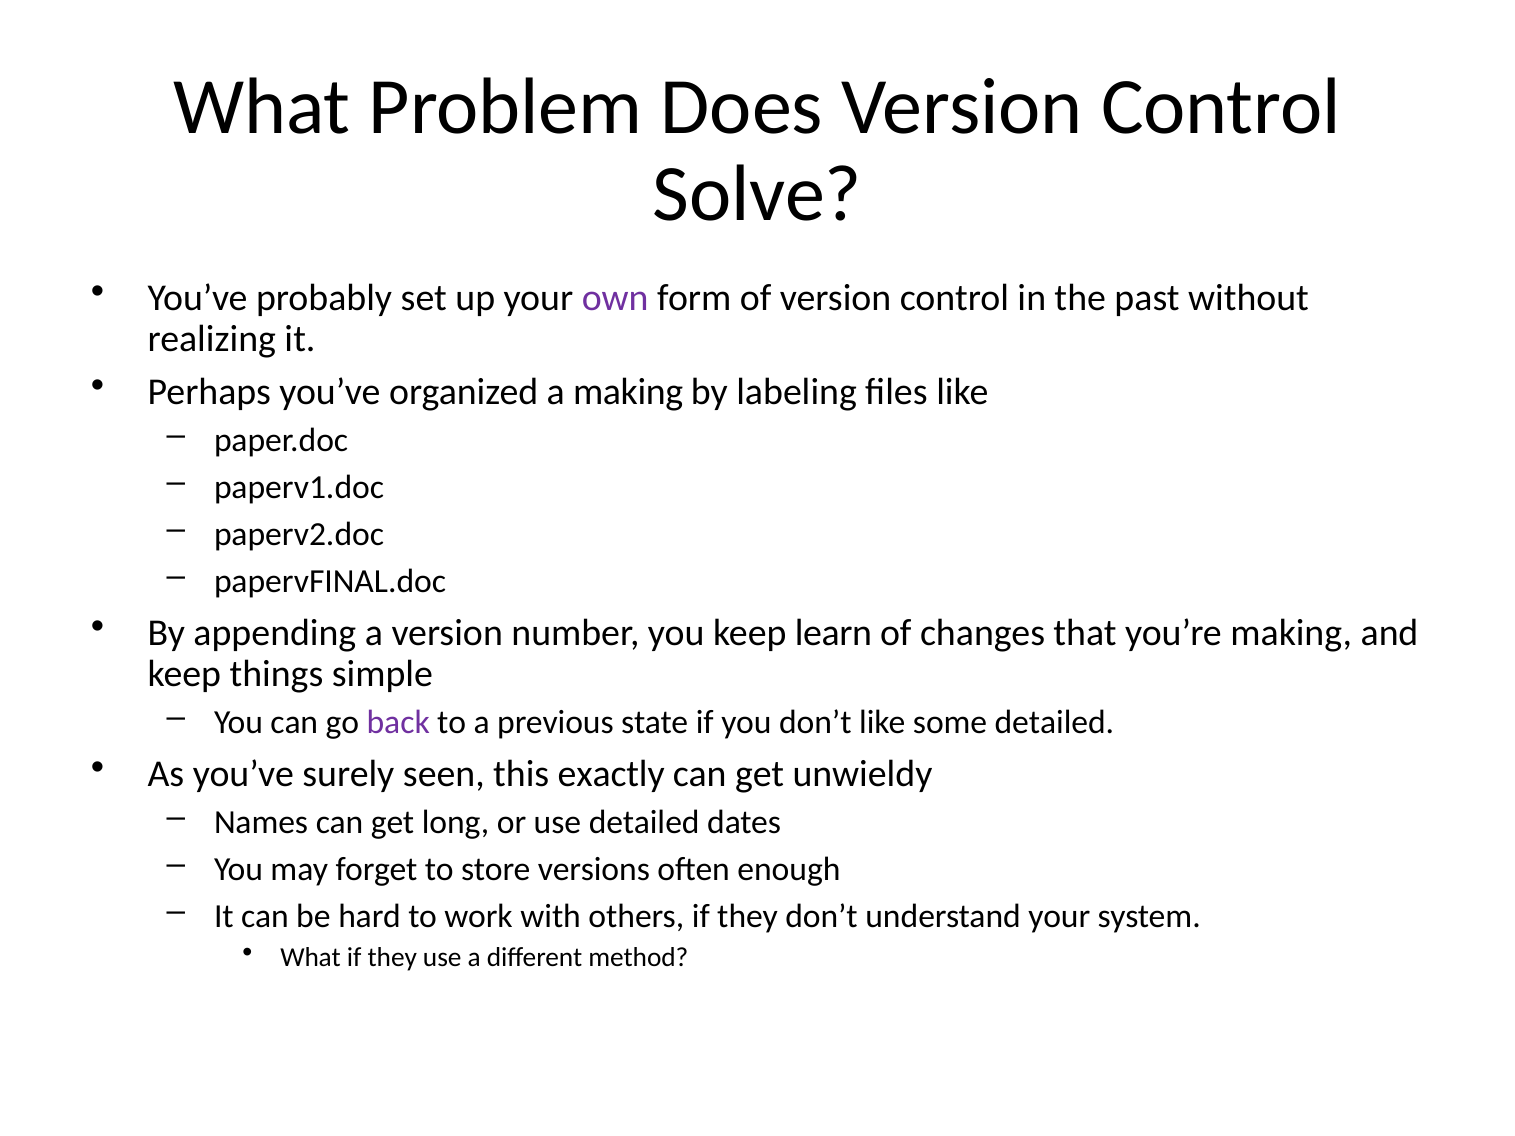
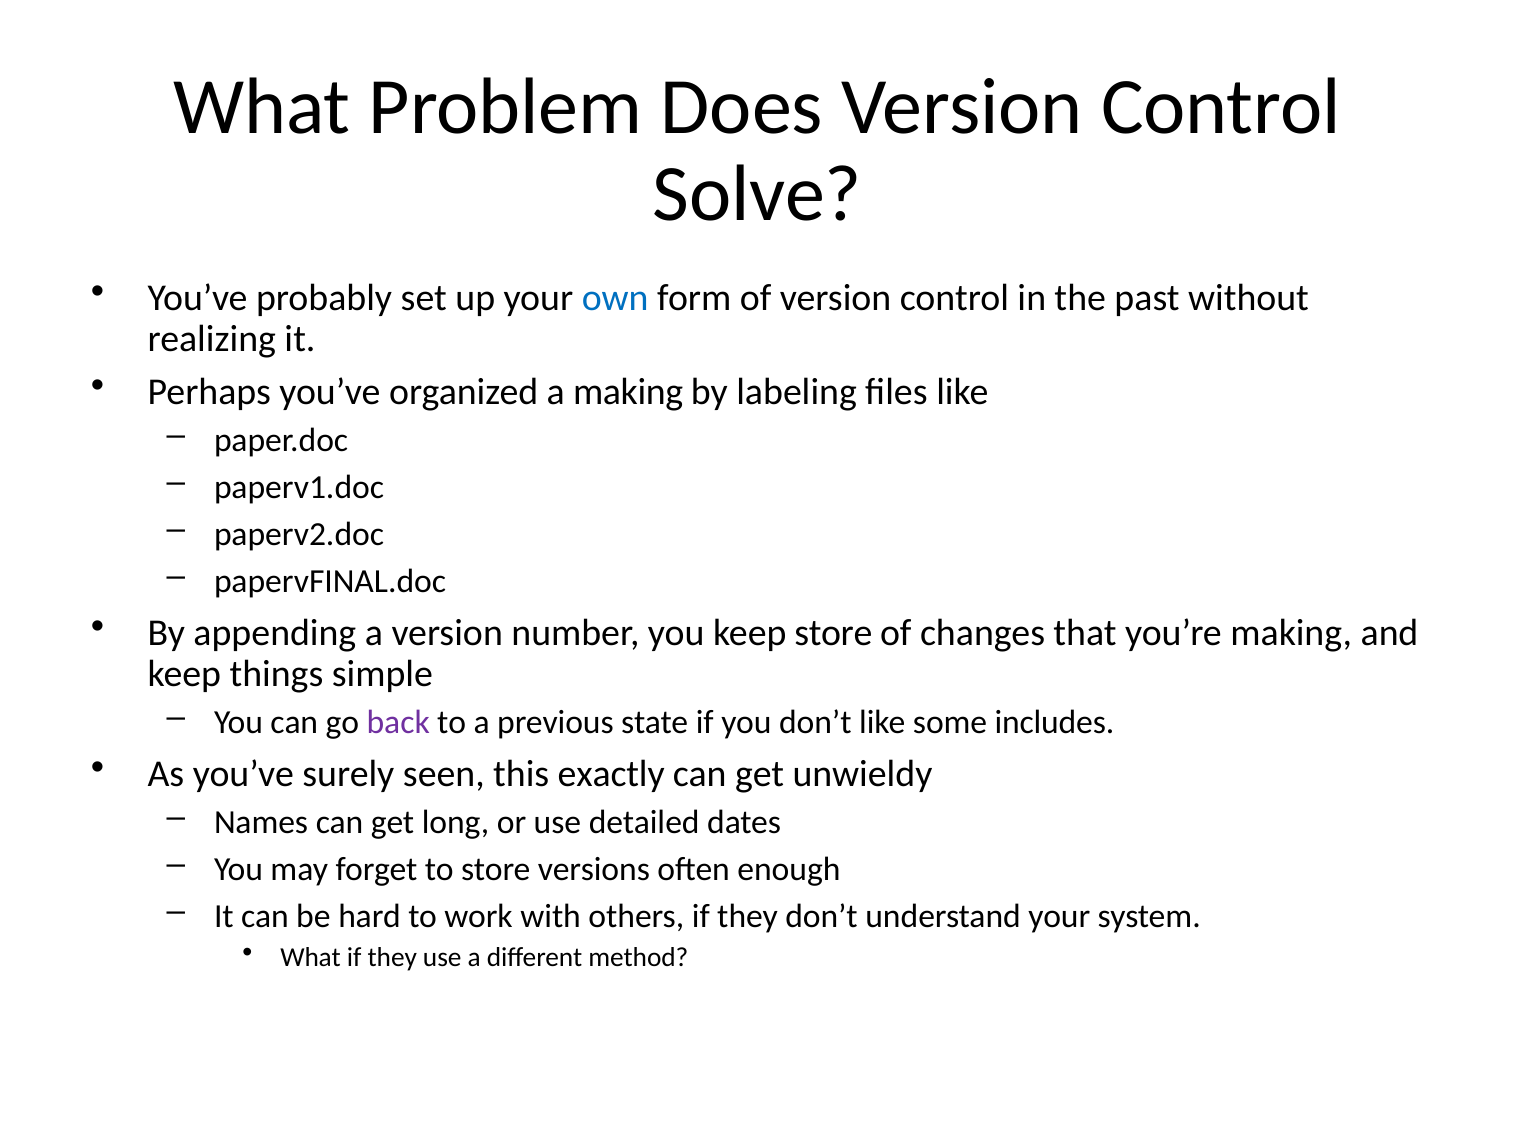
own colour: purple -> blue (615, 298)
keep learn: learn -> store (833, 633)
some detailed: detailed -> includes (1054, 722)
